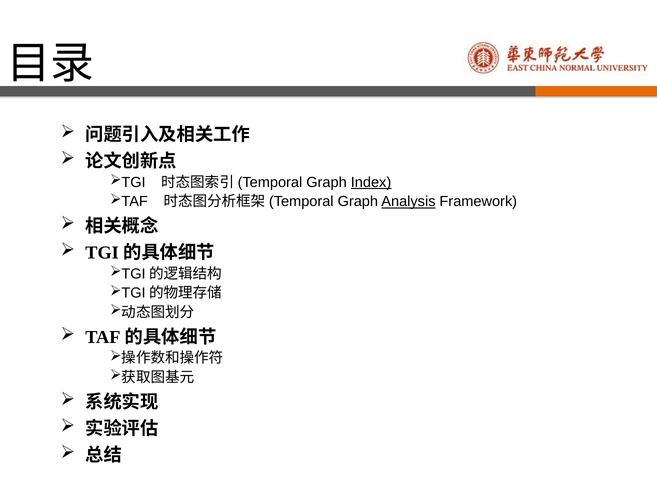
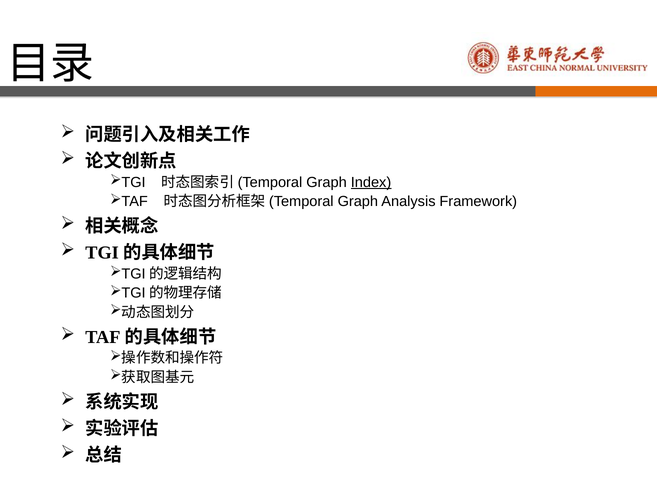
Analysis underline: present -> none (408, 202)
